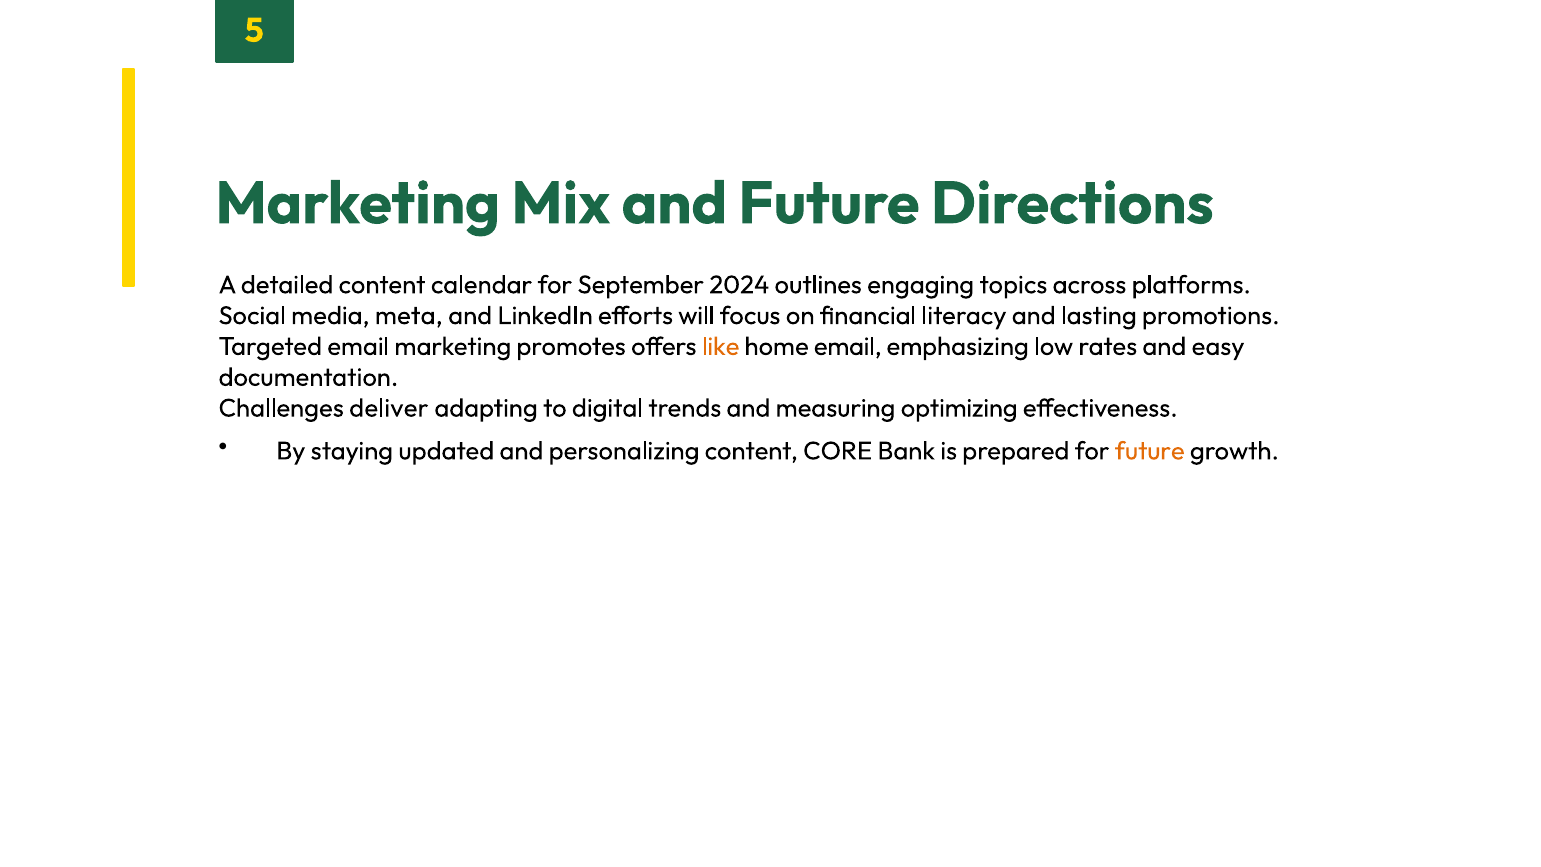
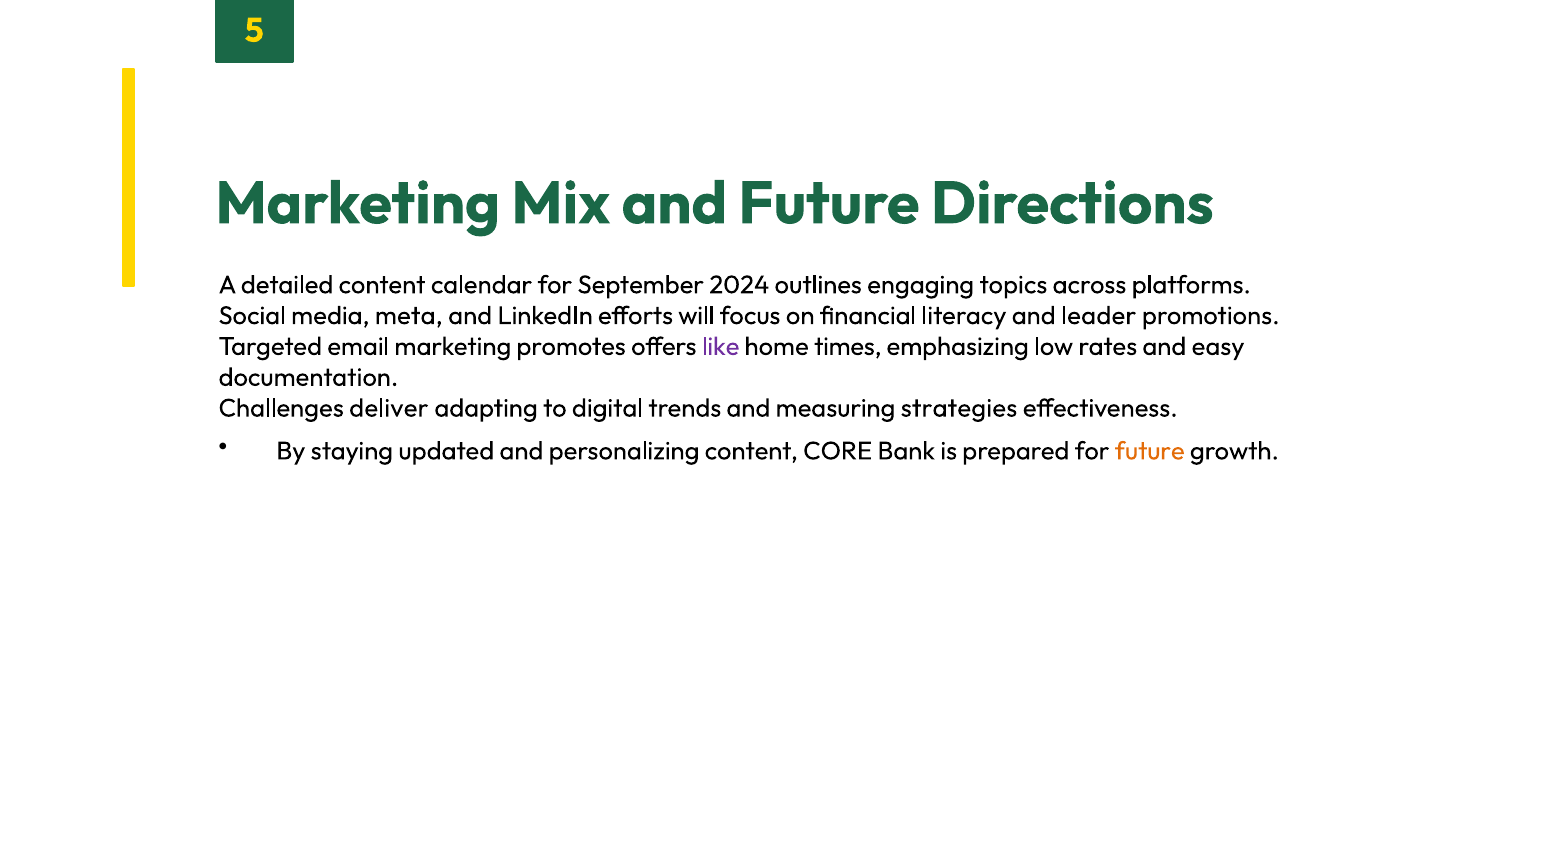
lasting: lasting -> leader (1099, 316)
like colour: orange -> purple (721, 346)
home email: email -> times (848, 346)
optimizing: optimizing -> strategies (959, 408)
